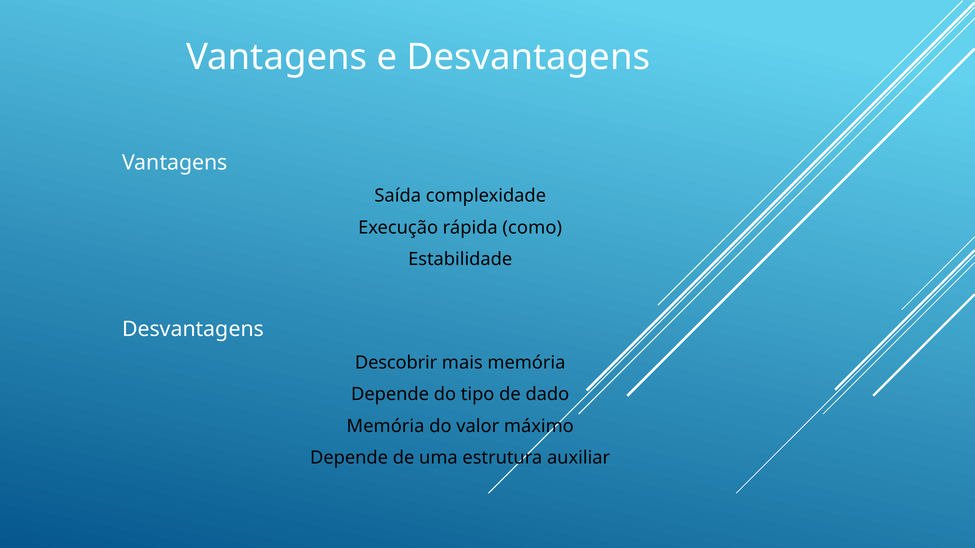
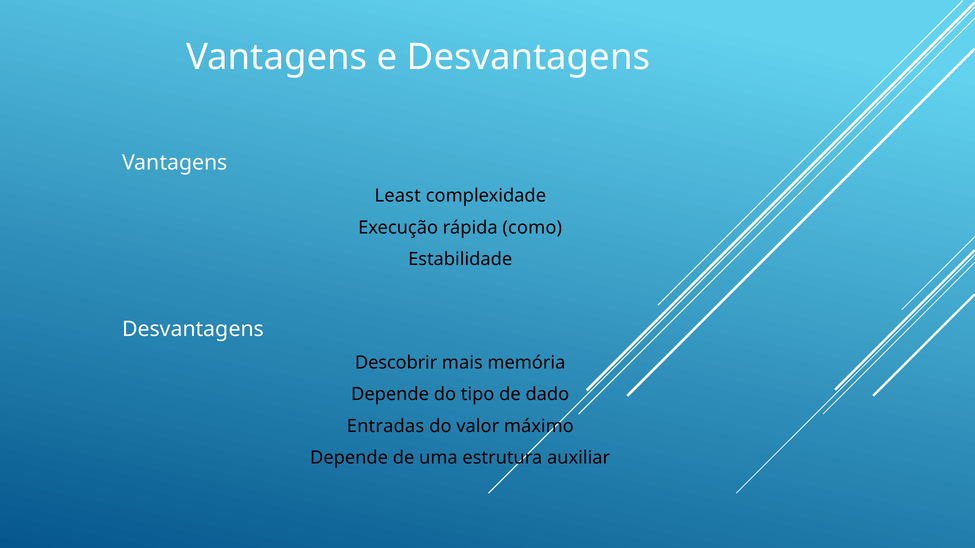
Saída: Saída -> Least (398, 196)
Memória: Memória -> Entradas (385, 426)
